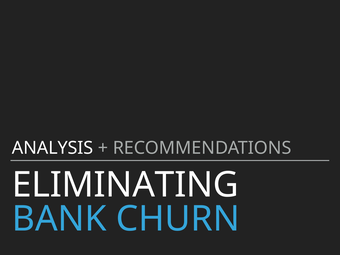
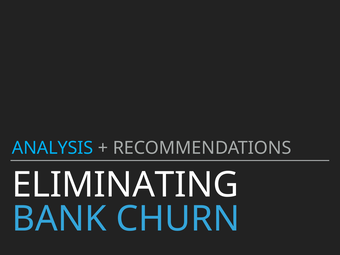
ANALYSIS colour: white -> light blue (53, 148)
